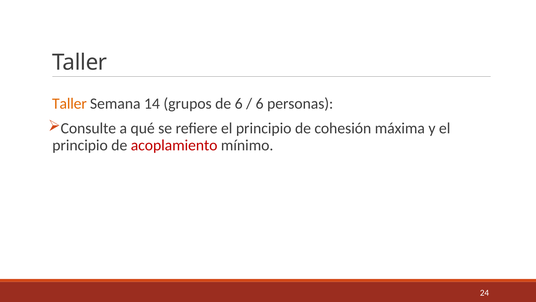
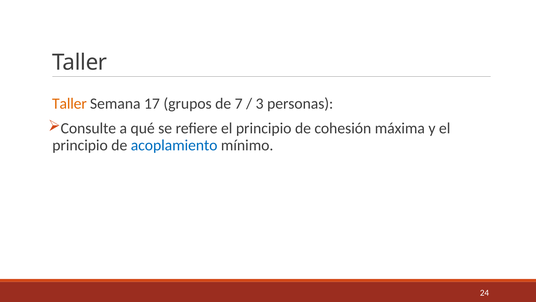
14: 14 -> 17 (152, 103)
de 6: 6 -> 7 (239, 103)
6: 6 -> 3 (260, 103)
acoplamiento colour: red -> blue (174, 145)
